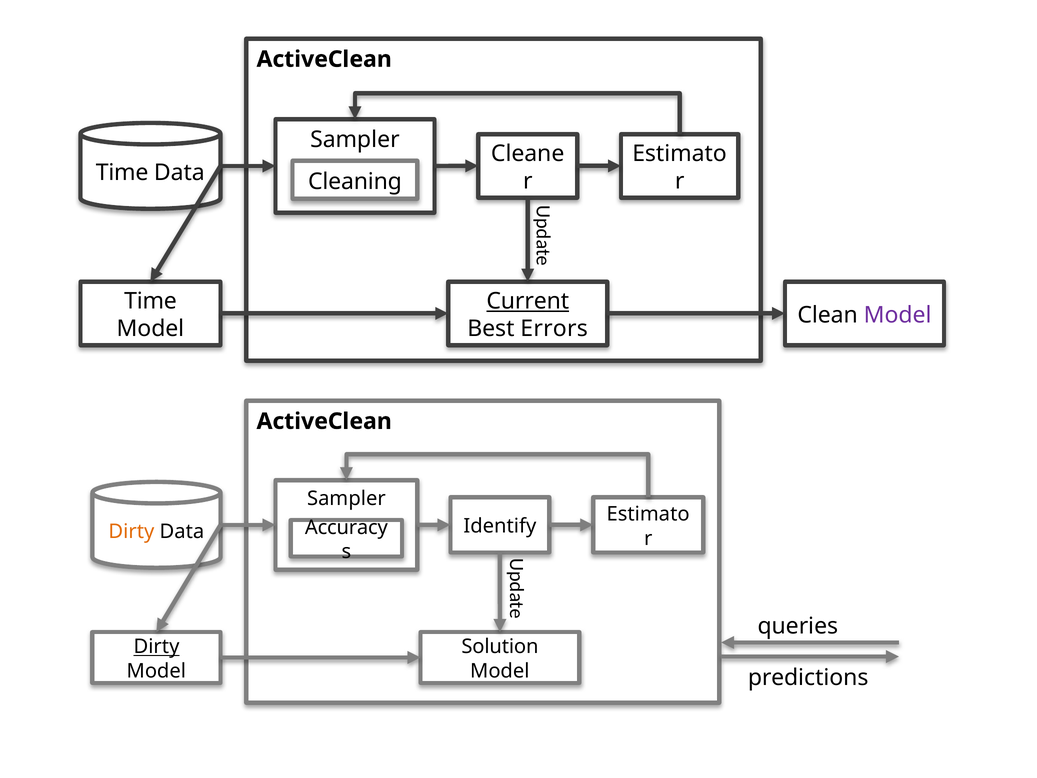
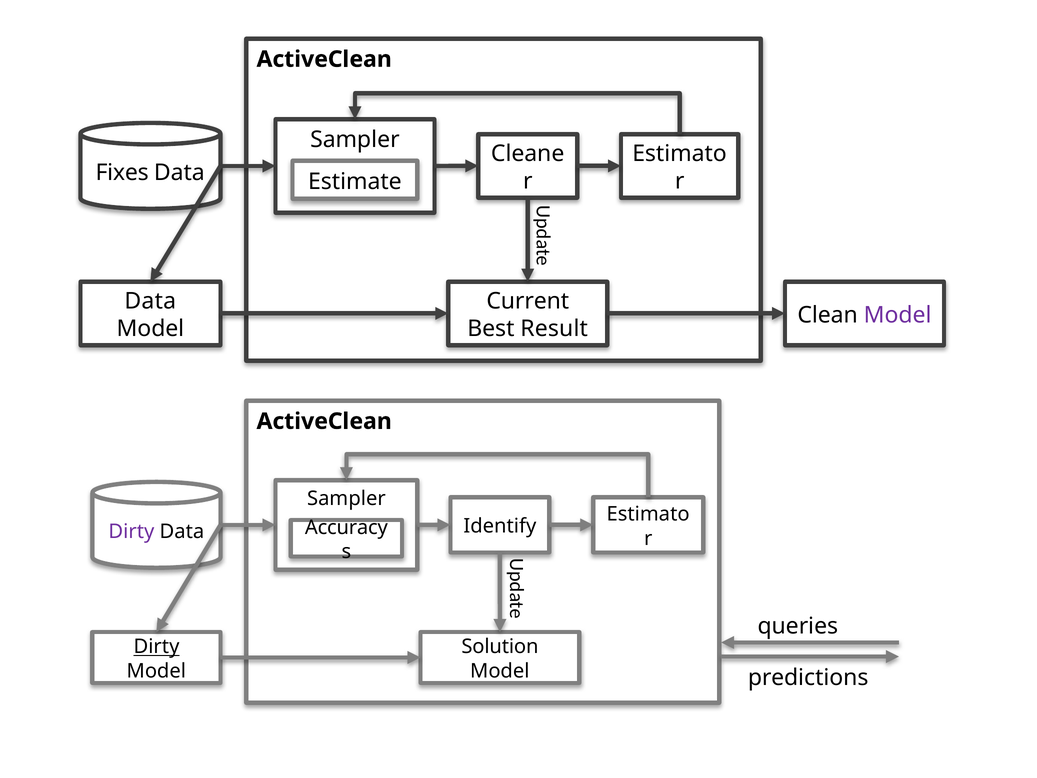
Time: Time -> Fixes (122, 173)
Cleaning: Cleaning -> Estimate (355, 181)
Time: Time -> Data (150, 301)
Current underline: present -> none (528, 301)
Errors: Errors -> Result (554, 329)
Dirty colour: orange -> purple (131, 531)
